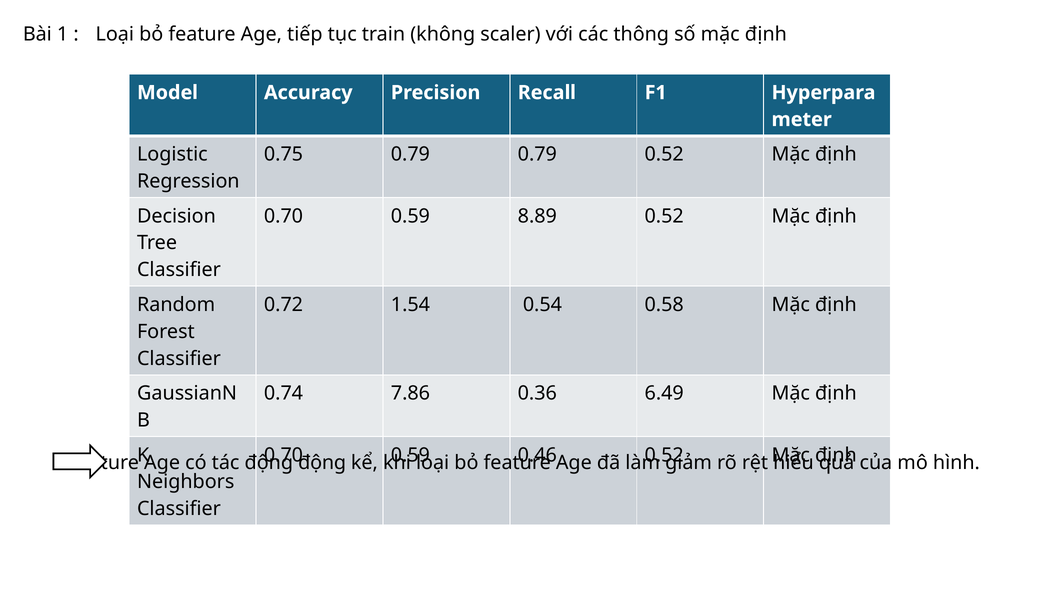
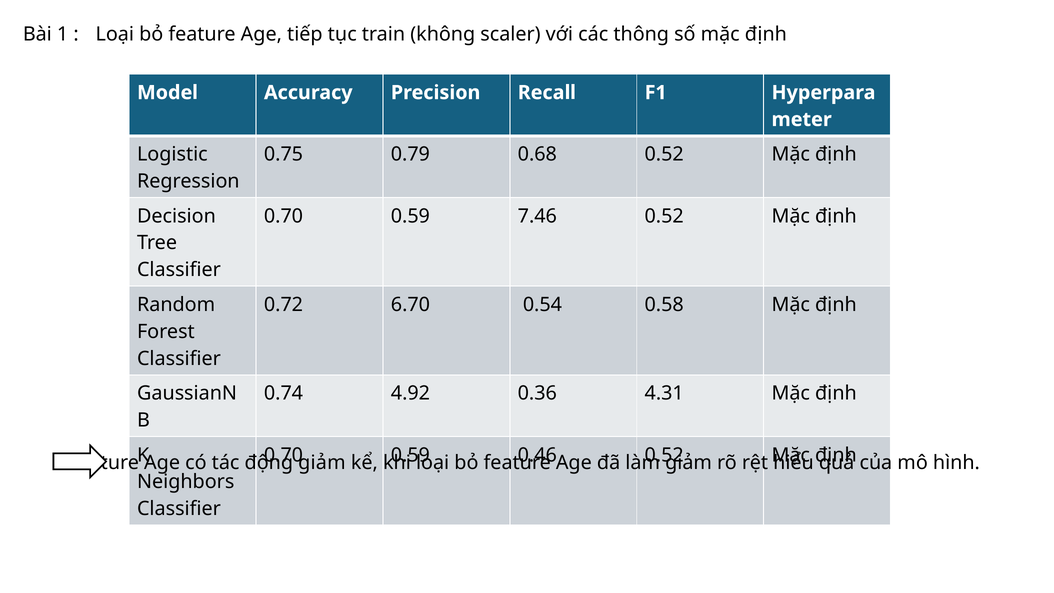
0.79 0.79: 0.79 -> 0.68 (537, 154)
8.89: 8.89 -> 7.46 (537, 216)
1.54: 1.54 -> 6.70 (410, 305)
7.86: 7.86 -> 4.92 (410, 393)
6.49: 6.49 -> 4.31 (664, 393)
động: động -> giảm (322, 462)
